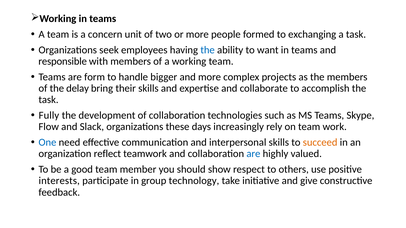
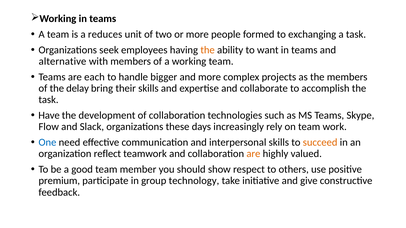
concern: concern -> reduces (105, 34)
the colour: blue -> orange (208, 50)
responsible: responsible -> alternative (63, 61)
form: form -> each (95, 77)
Fully: Fully -> Have (49, 116)
are colour: blue -> orange (253, 154)
interests: interests -> premium (59, 181)
